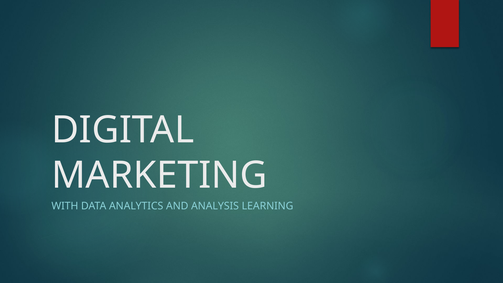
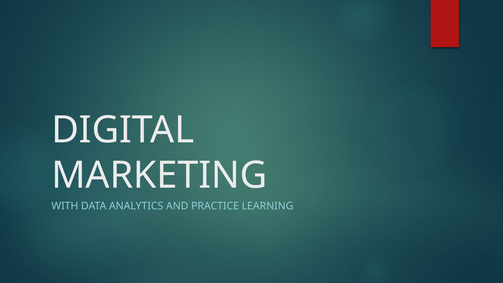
ANALYSIS: ANALYSIS -> PRACTICE (215, 206)
